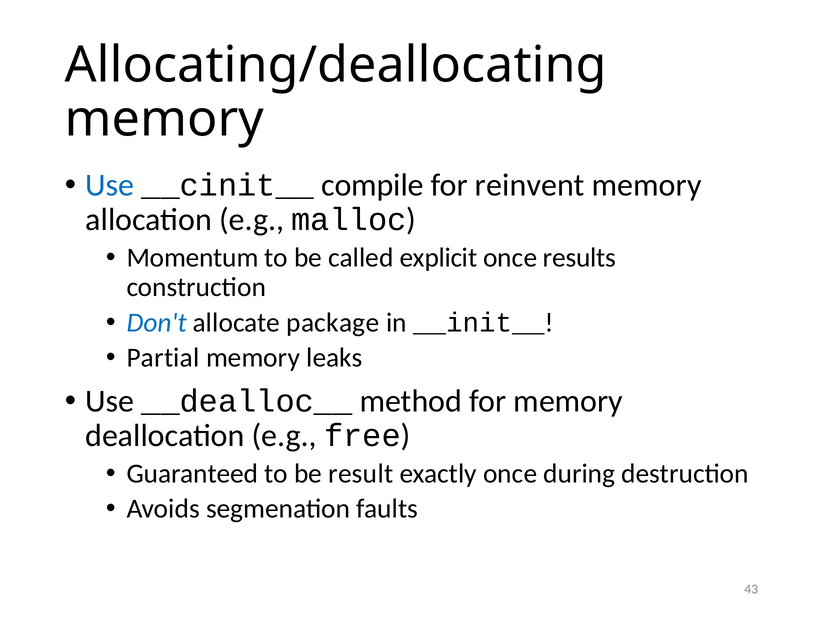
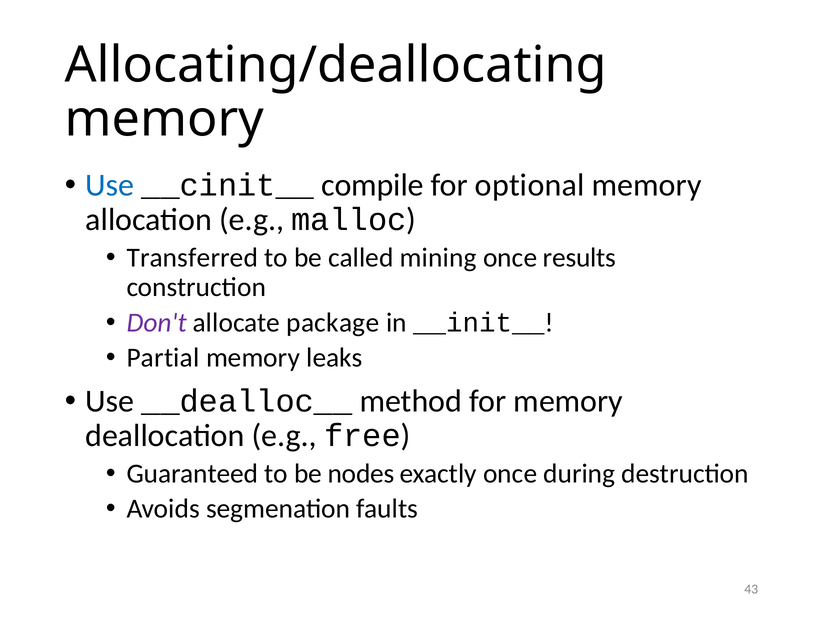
reinvent: reinvent -> optional (530, 185)
Momentum: Momentum -> Transferred (192, 258)
explicit: explicit -> mining (438, 258)
Don't colour: blue -> purple (157, 323)
result: result -> nodes (361, 474)
